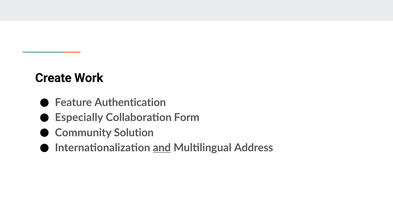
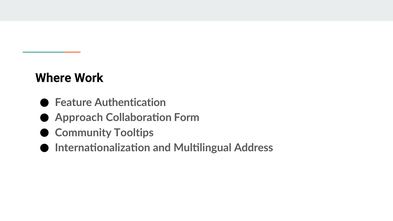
Create: Create -> Where (53, 78)
Especially: Especially -> Approach (79, 118)
Solution: Solution -> Tooltips (134, 133)
and underline: present -> none (162, 148)
